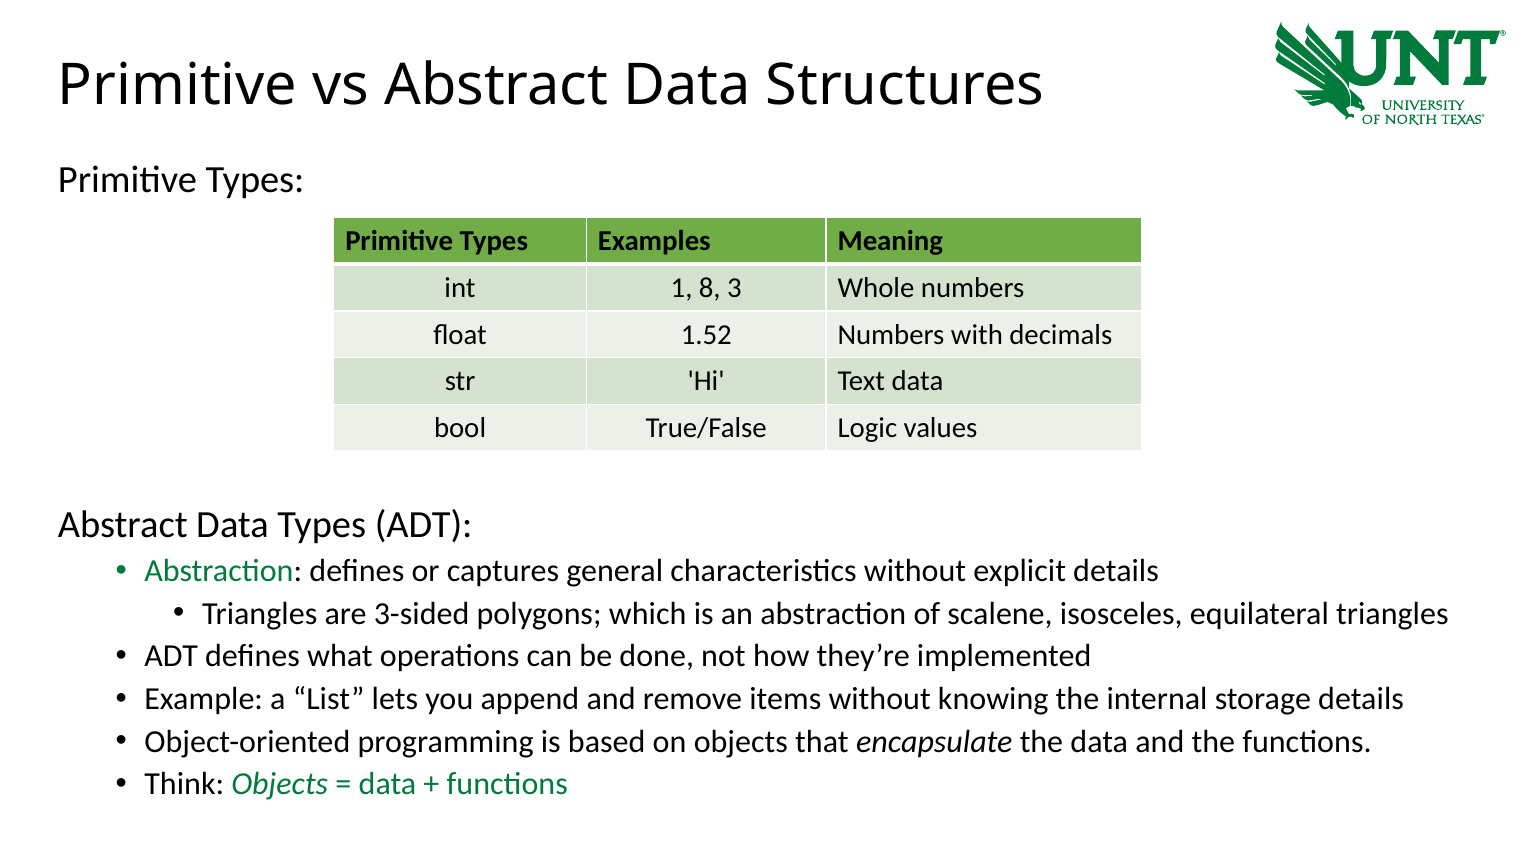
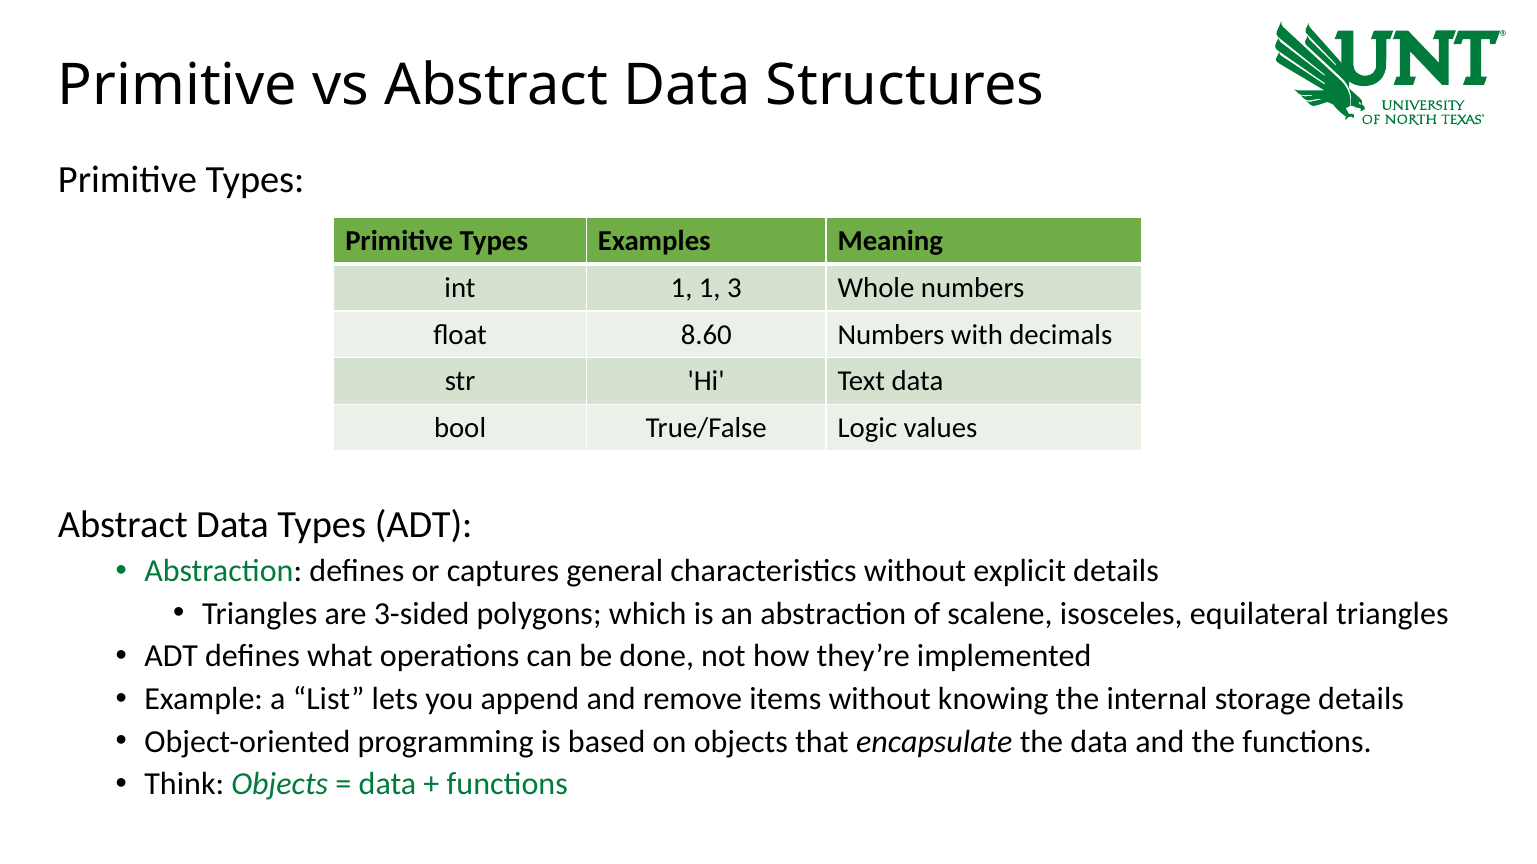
1 8: 8 -> 1 (710, 288)
1.52: 1.52 -> 8.60 (706, 335)
